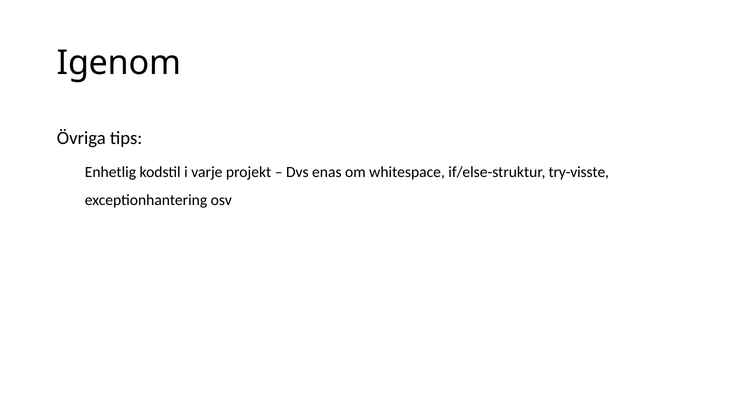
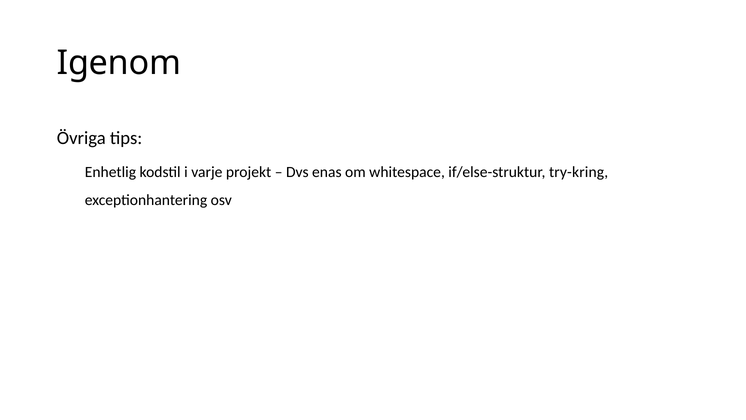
try-visste: try-visste -> try-kring (579, 172)
